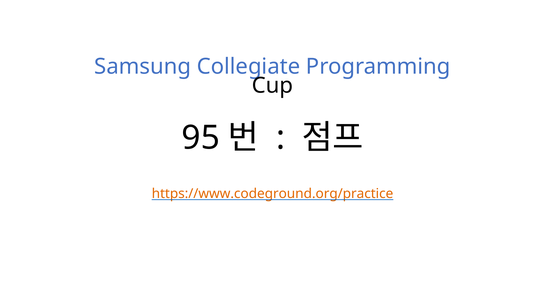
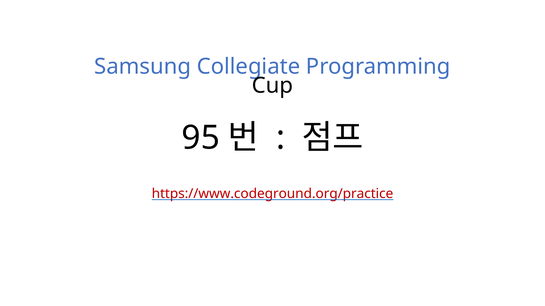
https://www.codeground.org/practice colour: orange -> red (273, 194)
